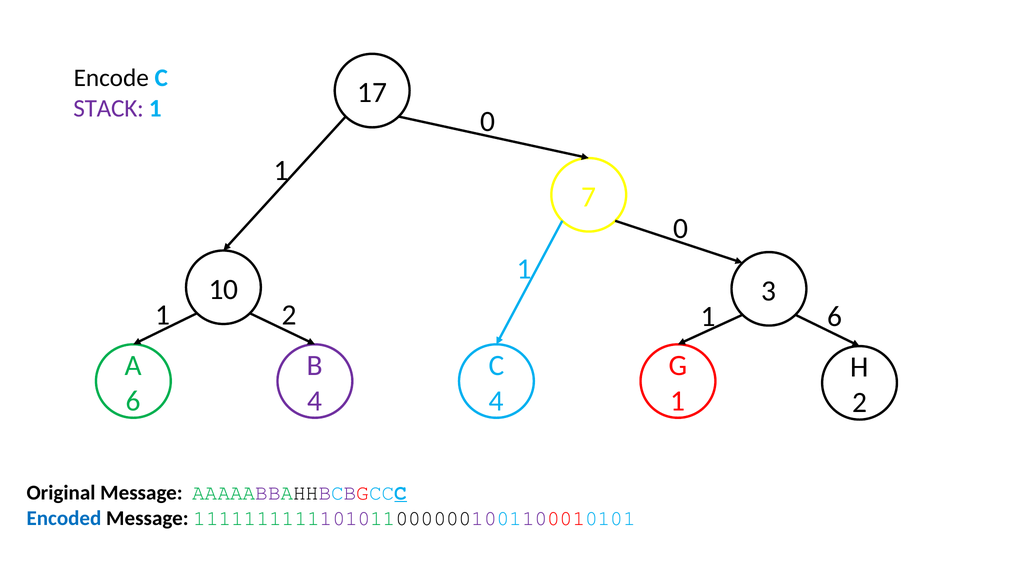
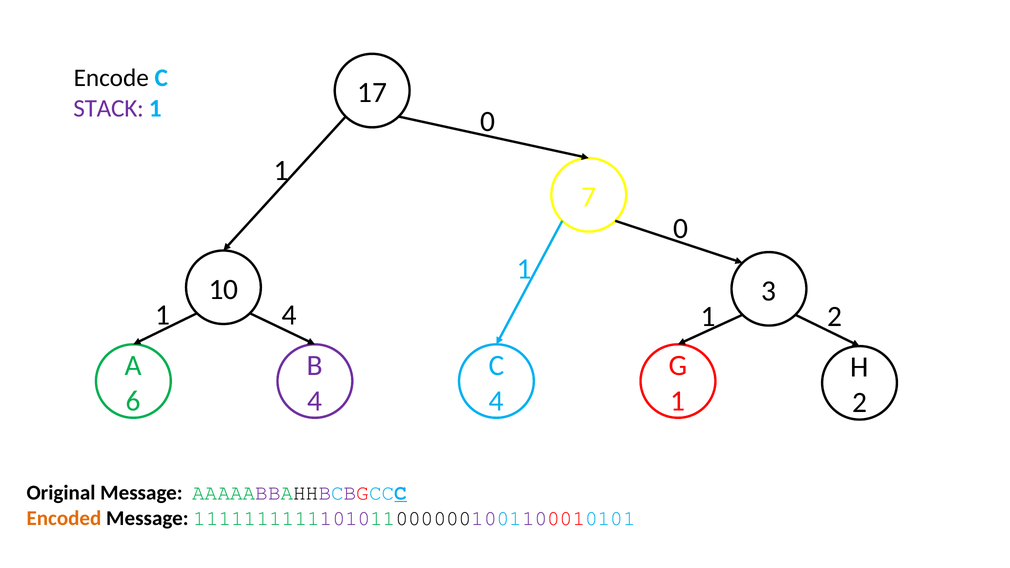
1 2: 2 -> 4 (289, 315)
1 6: 6 -> 2 (835, 317)
Encoded colour: blue -> orange (64, 518)
